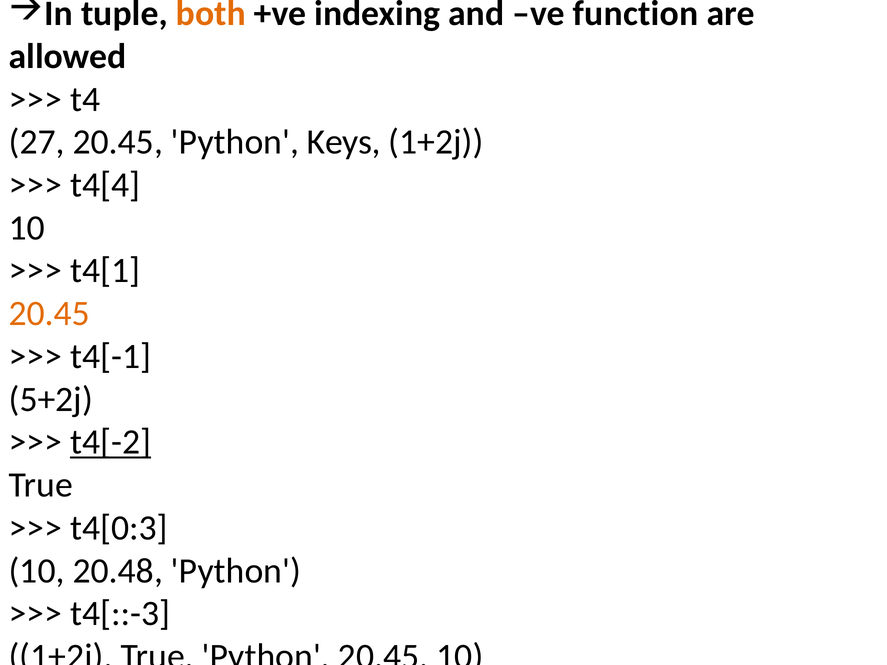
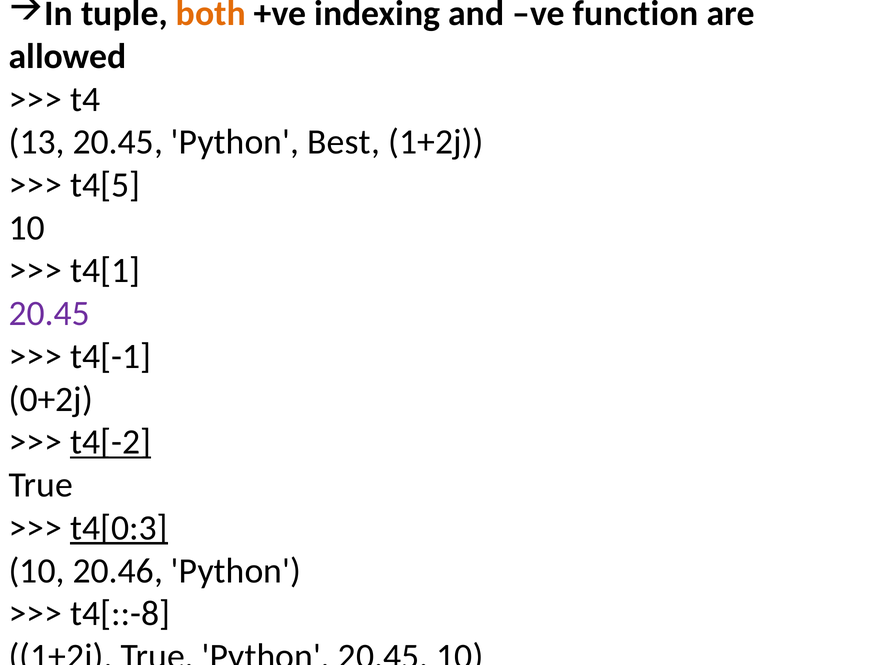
27: 27 -> 13 (37, 142)
Keys: Keys -> Best (344, 142)
t4[4: t4[4 -> t4[5 (105, 185)
20.45 colour: orange -> purple (49, 314)
5+2j: 5+2j -> 0+2j (51, 399)
t4[0:3 underline: none -> present (119, 528)
20.48: 20.48 -> 20.46 (118, 571)
t4[::-3: t4[::-3 -> t4[::-8 (120, 614)
